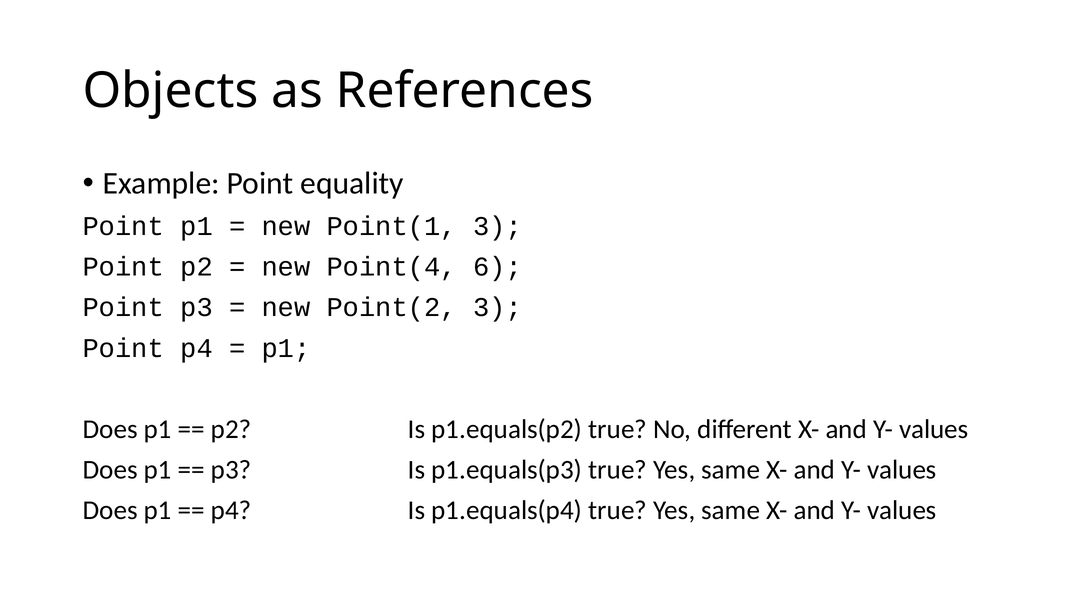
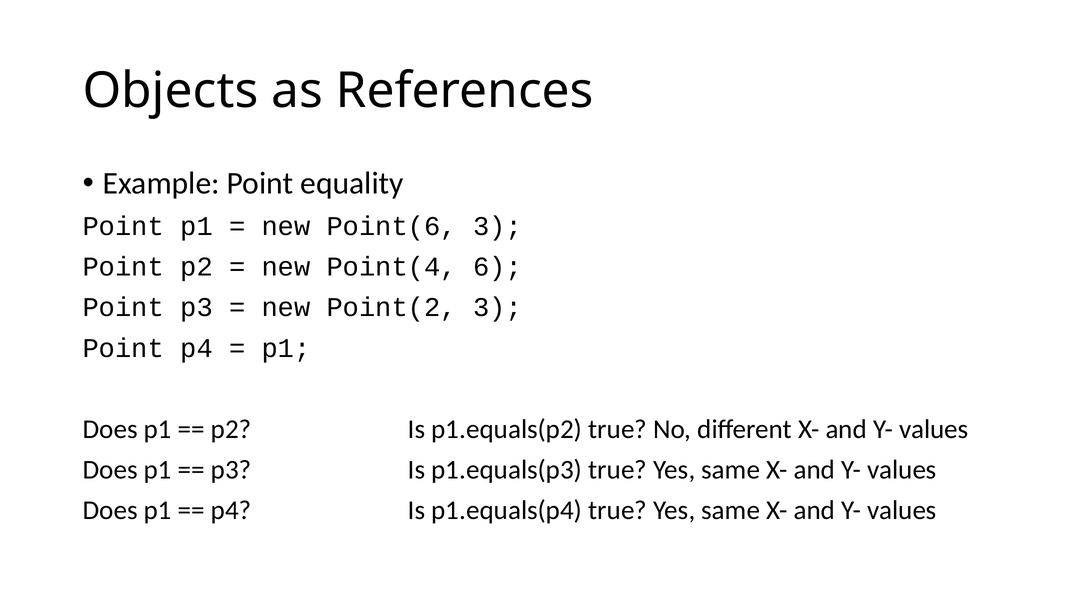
Point(1: Point(1 -> Point(6 (392, 226)
